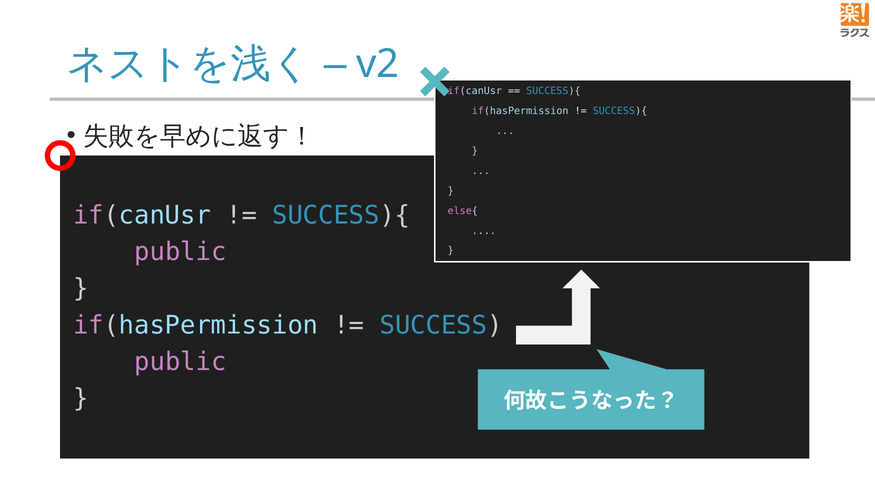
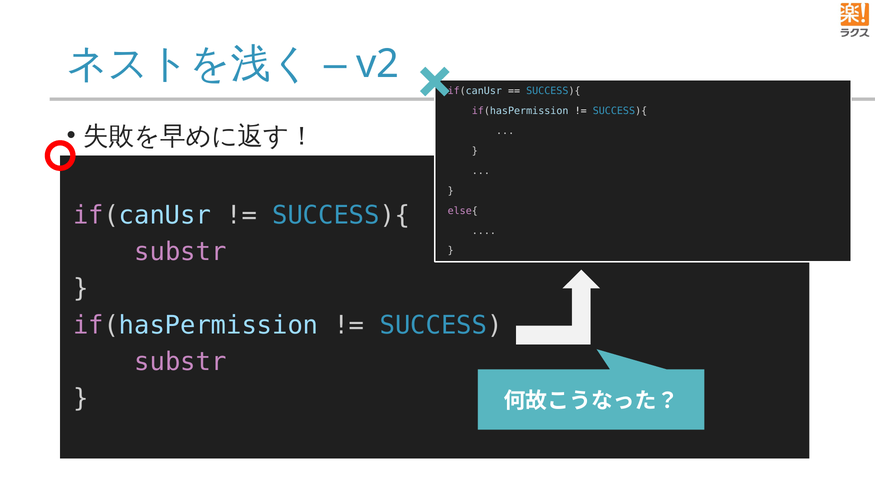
public: public -> substr (180, 252)
public: public -> substr (180, 362)
